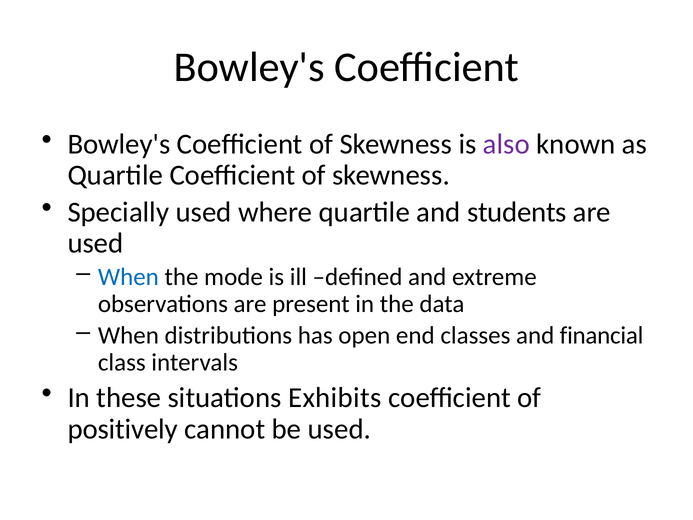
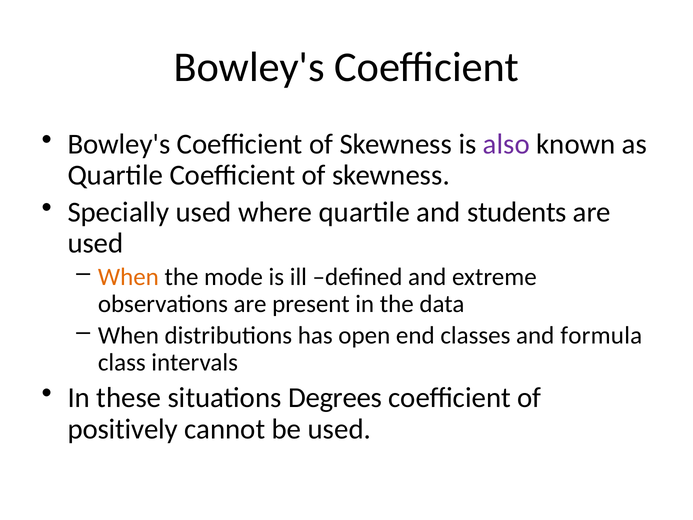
When colour: blue -> orange (128, 277)
financial: financial -> formula (601, 336)
Exhibits: Exhibits -> Degrees (335, 398)
